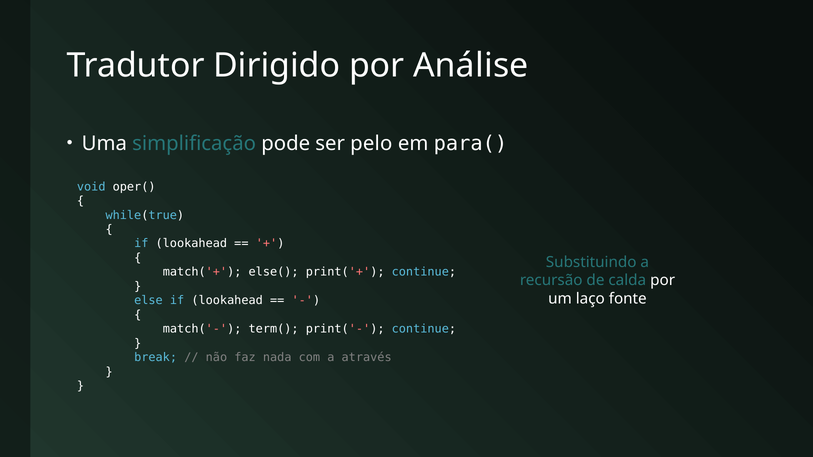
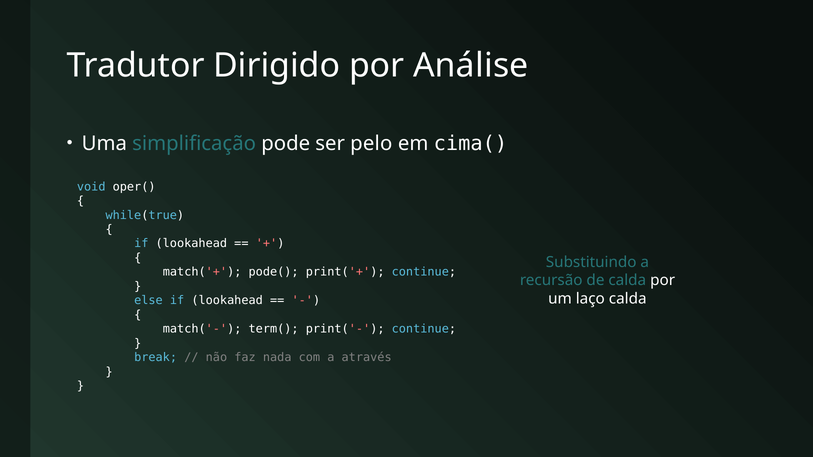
para(: para( -> cima( (470, 144)
else(: else( -> pode( (274, 272)
laço fonte: fonte -> calda (628, 299)
